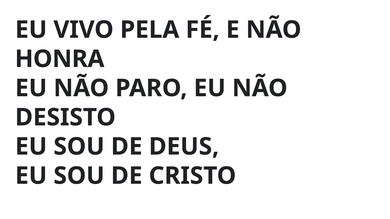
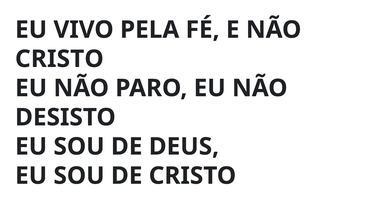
HONRA: HONRA -> CRISTO (59, 59)
